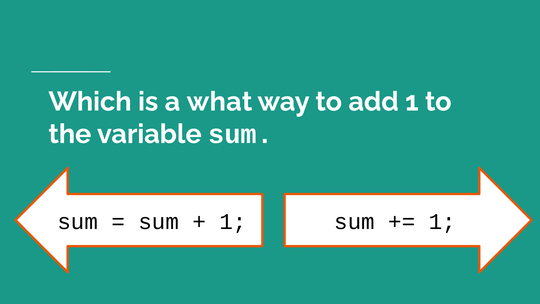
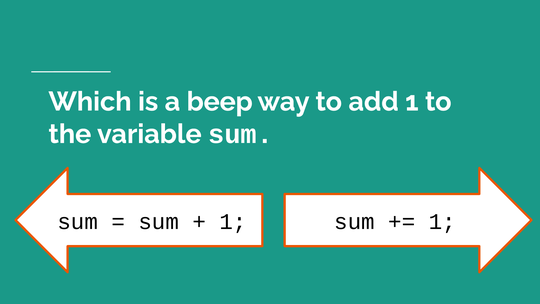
what: what -> beep (220, 102)
